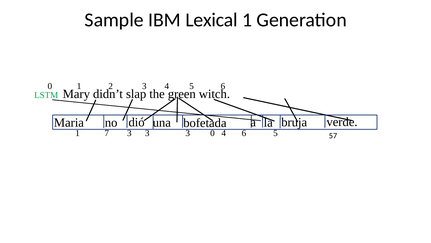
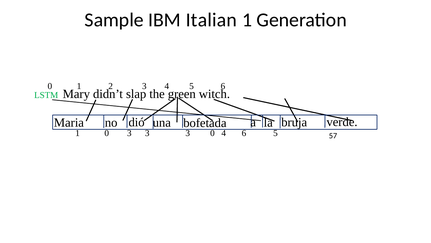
Lexical: Lexical -> Italian (211, 20)
1 7: 7 -> 0 (107, 133)
